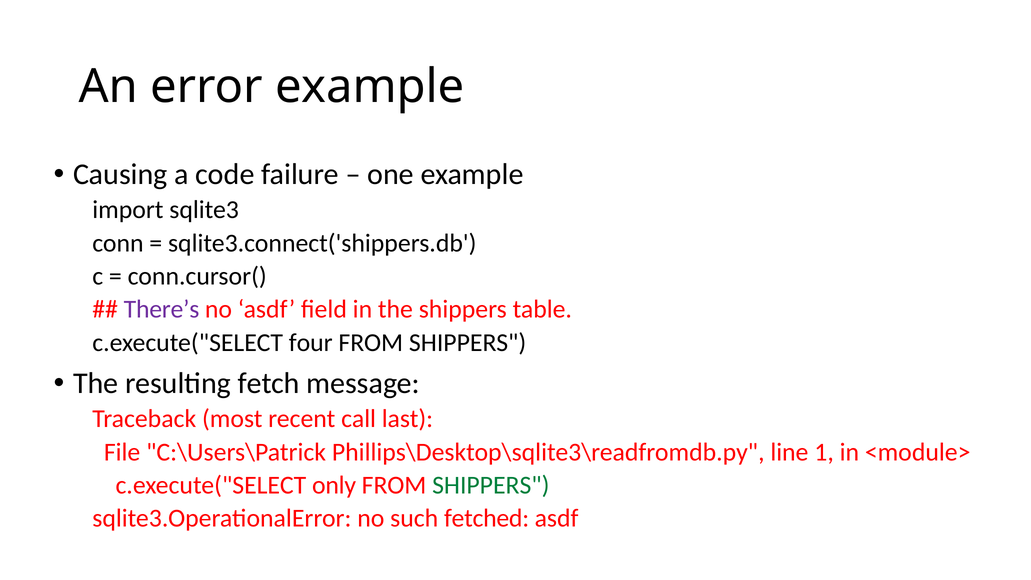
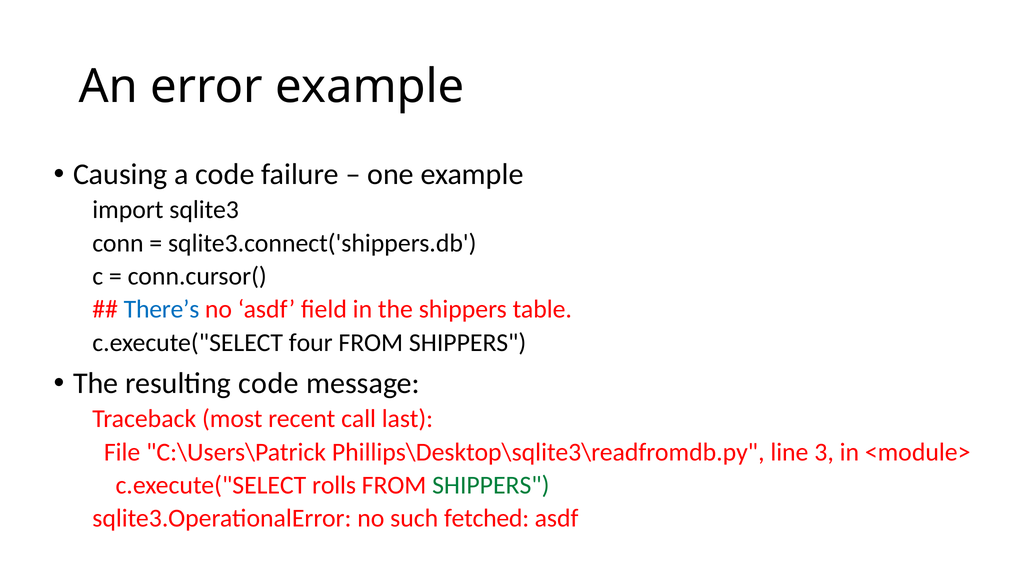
There’s colour: purple -> blue (162, 309)
resulting fetch: fetch -> code (269, 383)
1: 1 -> 3 (824, 452)
only: only -> rolls (334, 485)
